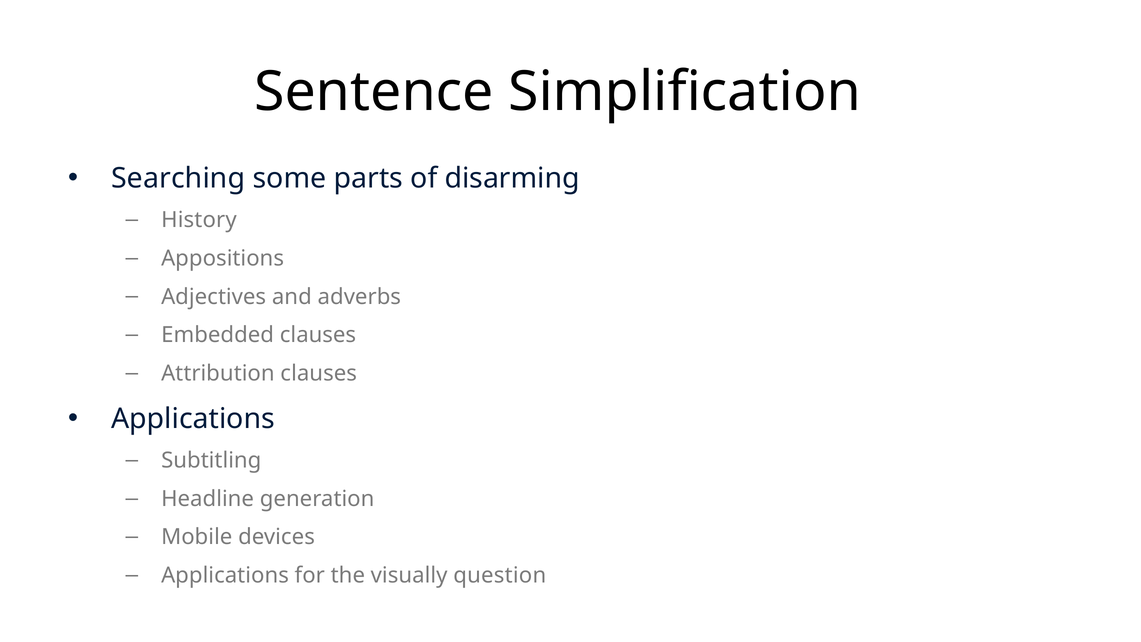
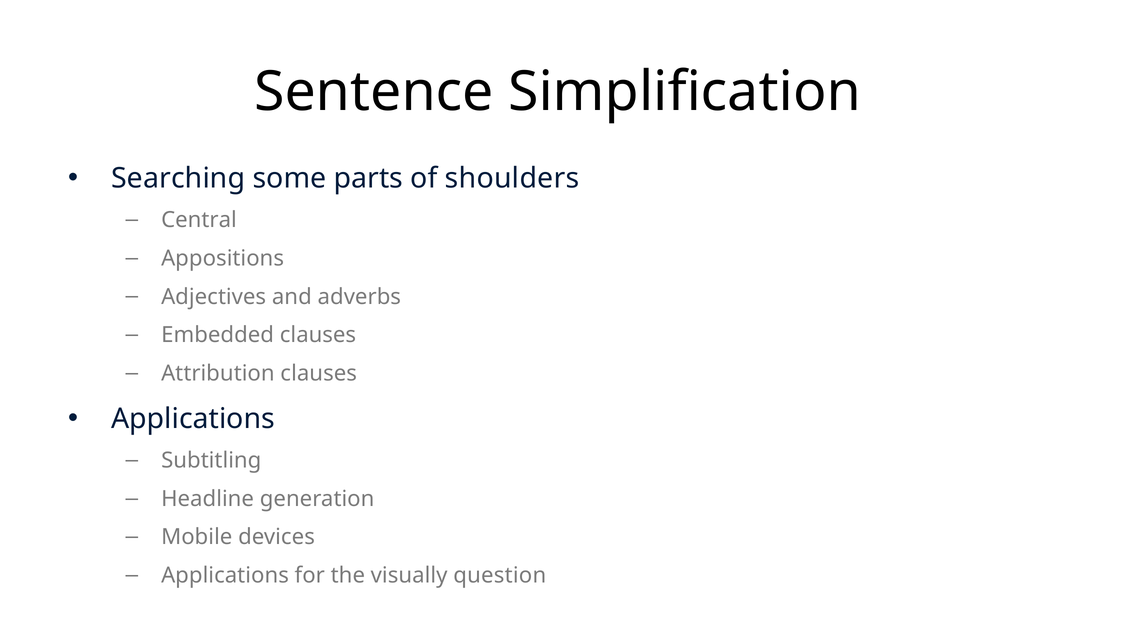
disarming: disarming -> shoulders (512, 178)
History: History -> Central (199, 220)
